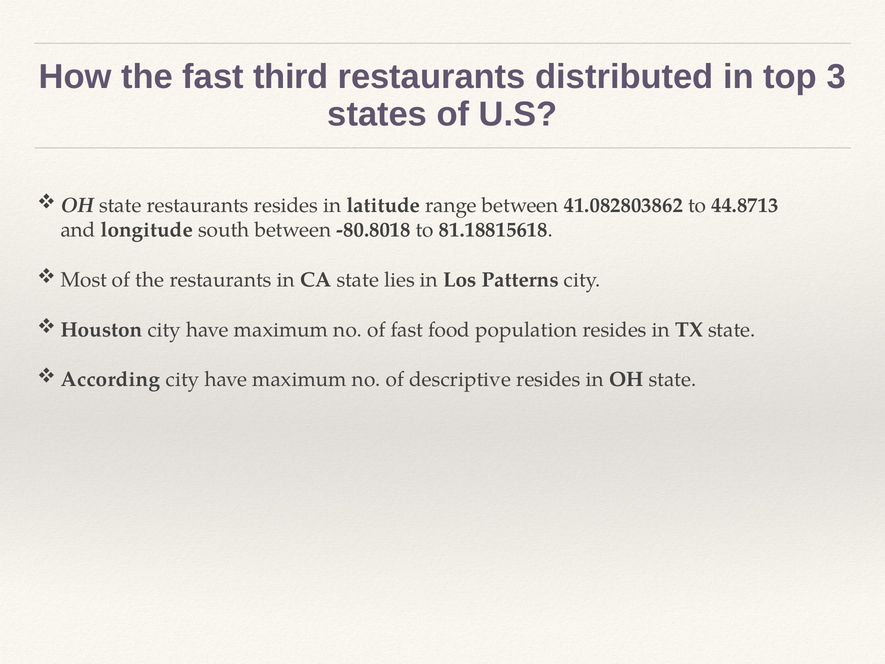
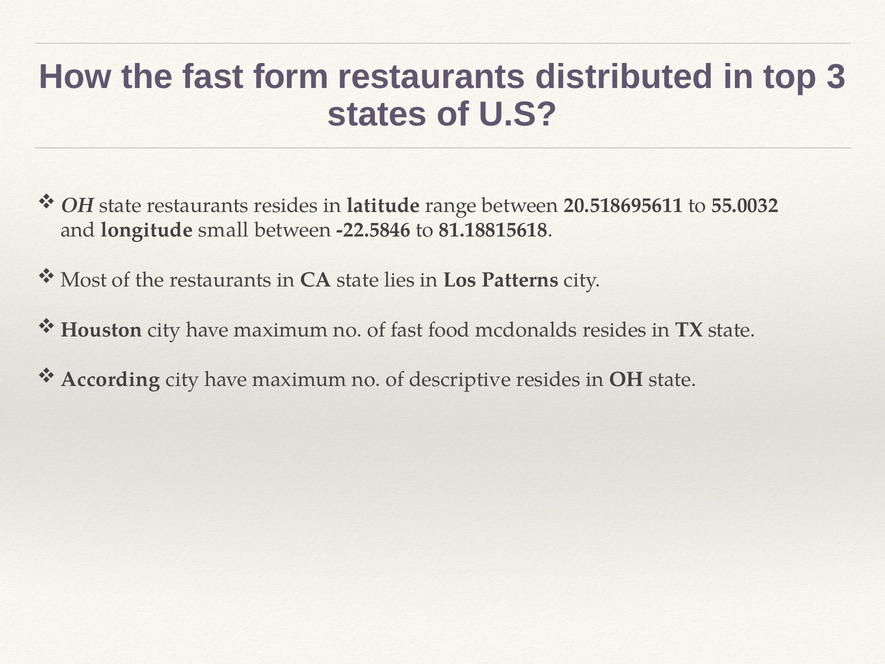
third: third -> form (291, 77)
41.082803862: 41.082803862 -> 20.518695611 (623, 205)
44.8713: 44.8713 -> 55.0032 (745, 205)
south: south -> small (224, 230)
-80.8018: -80.8018 -> -22.5846 (374, 230)
population: population -> mcdonalds (526, 330)
